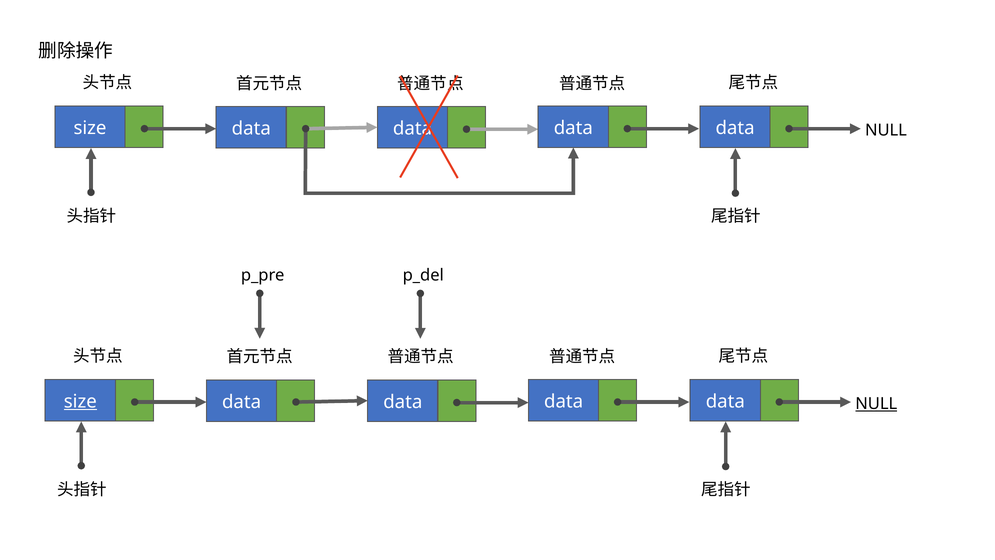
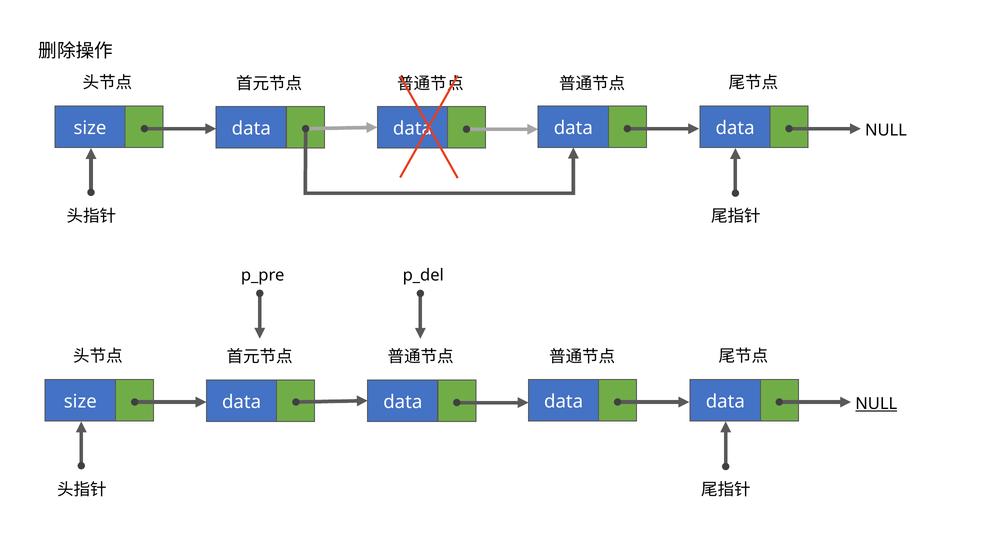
size underline: present -> none (80, 401)
